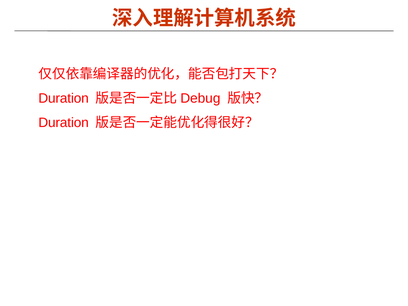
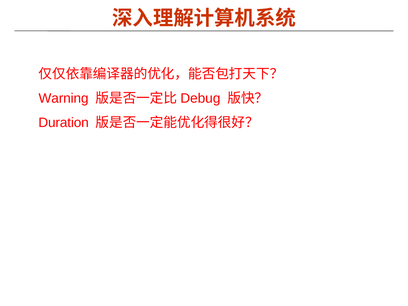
Duration: Duration -> Warning (64, 98)
